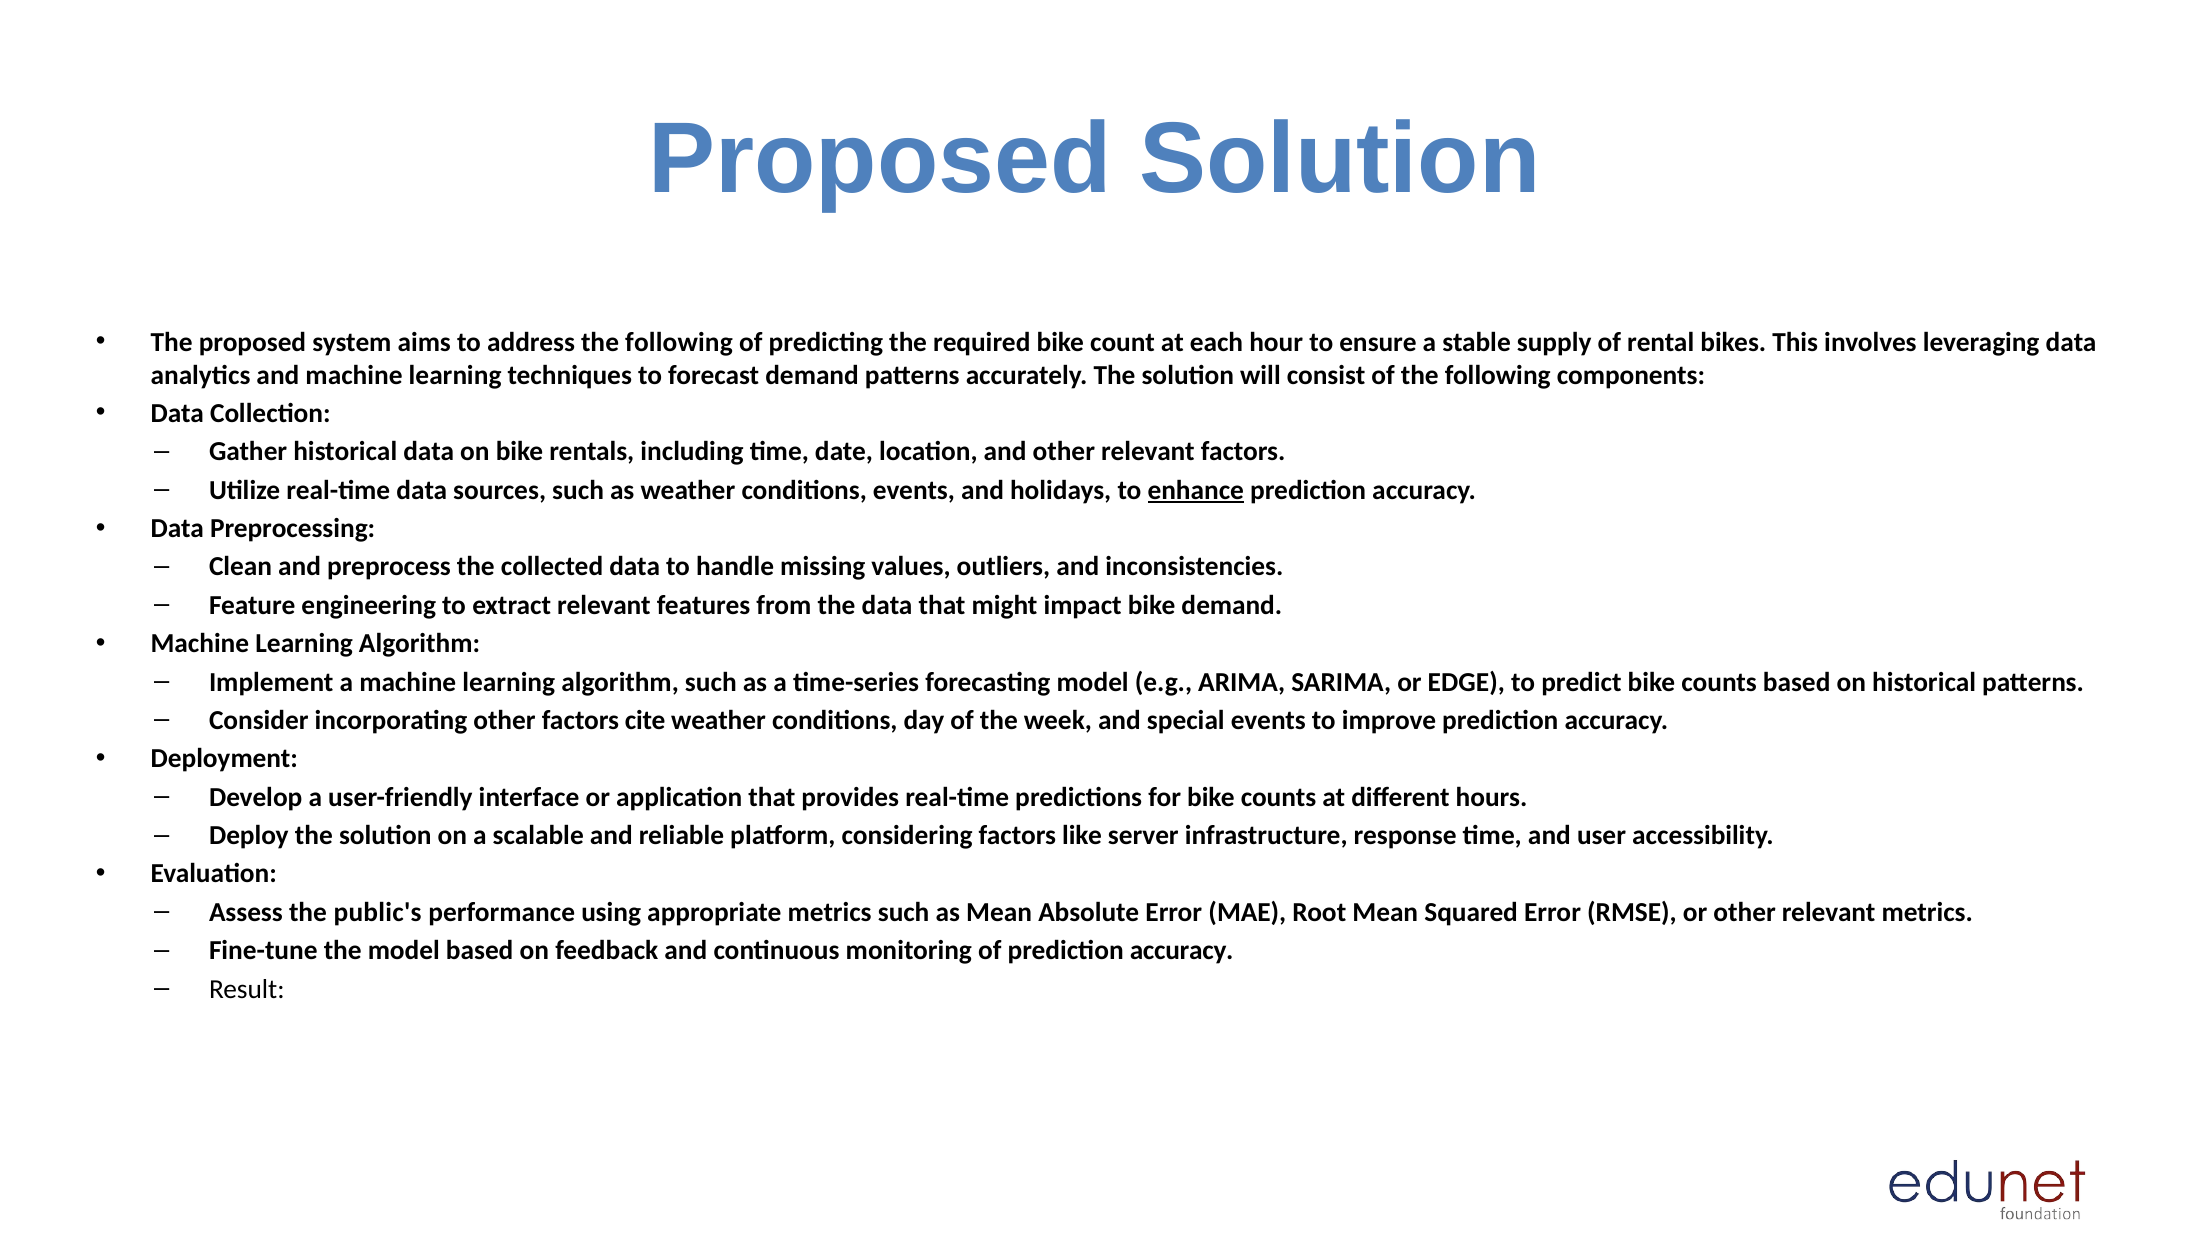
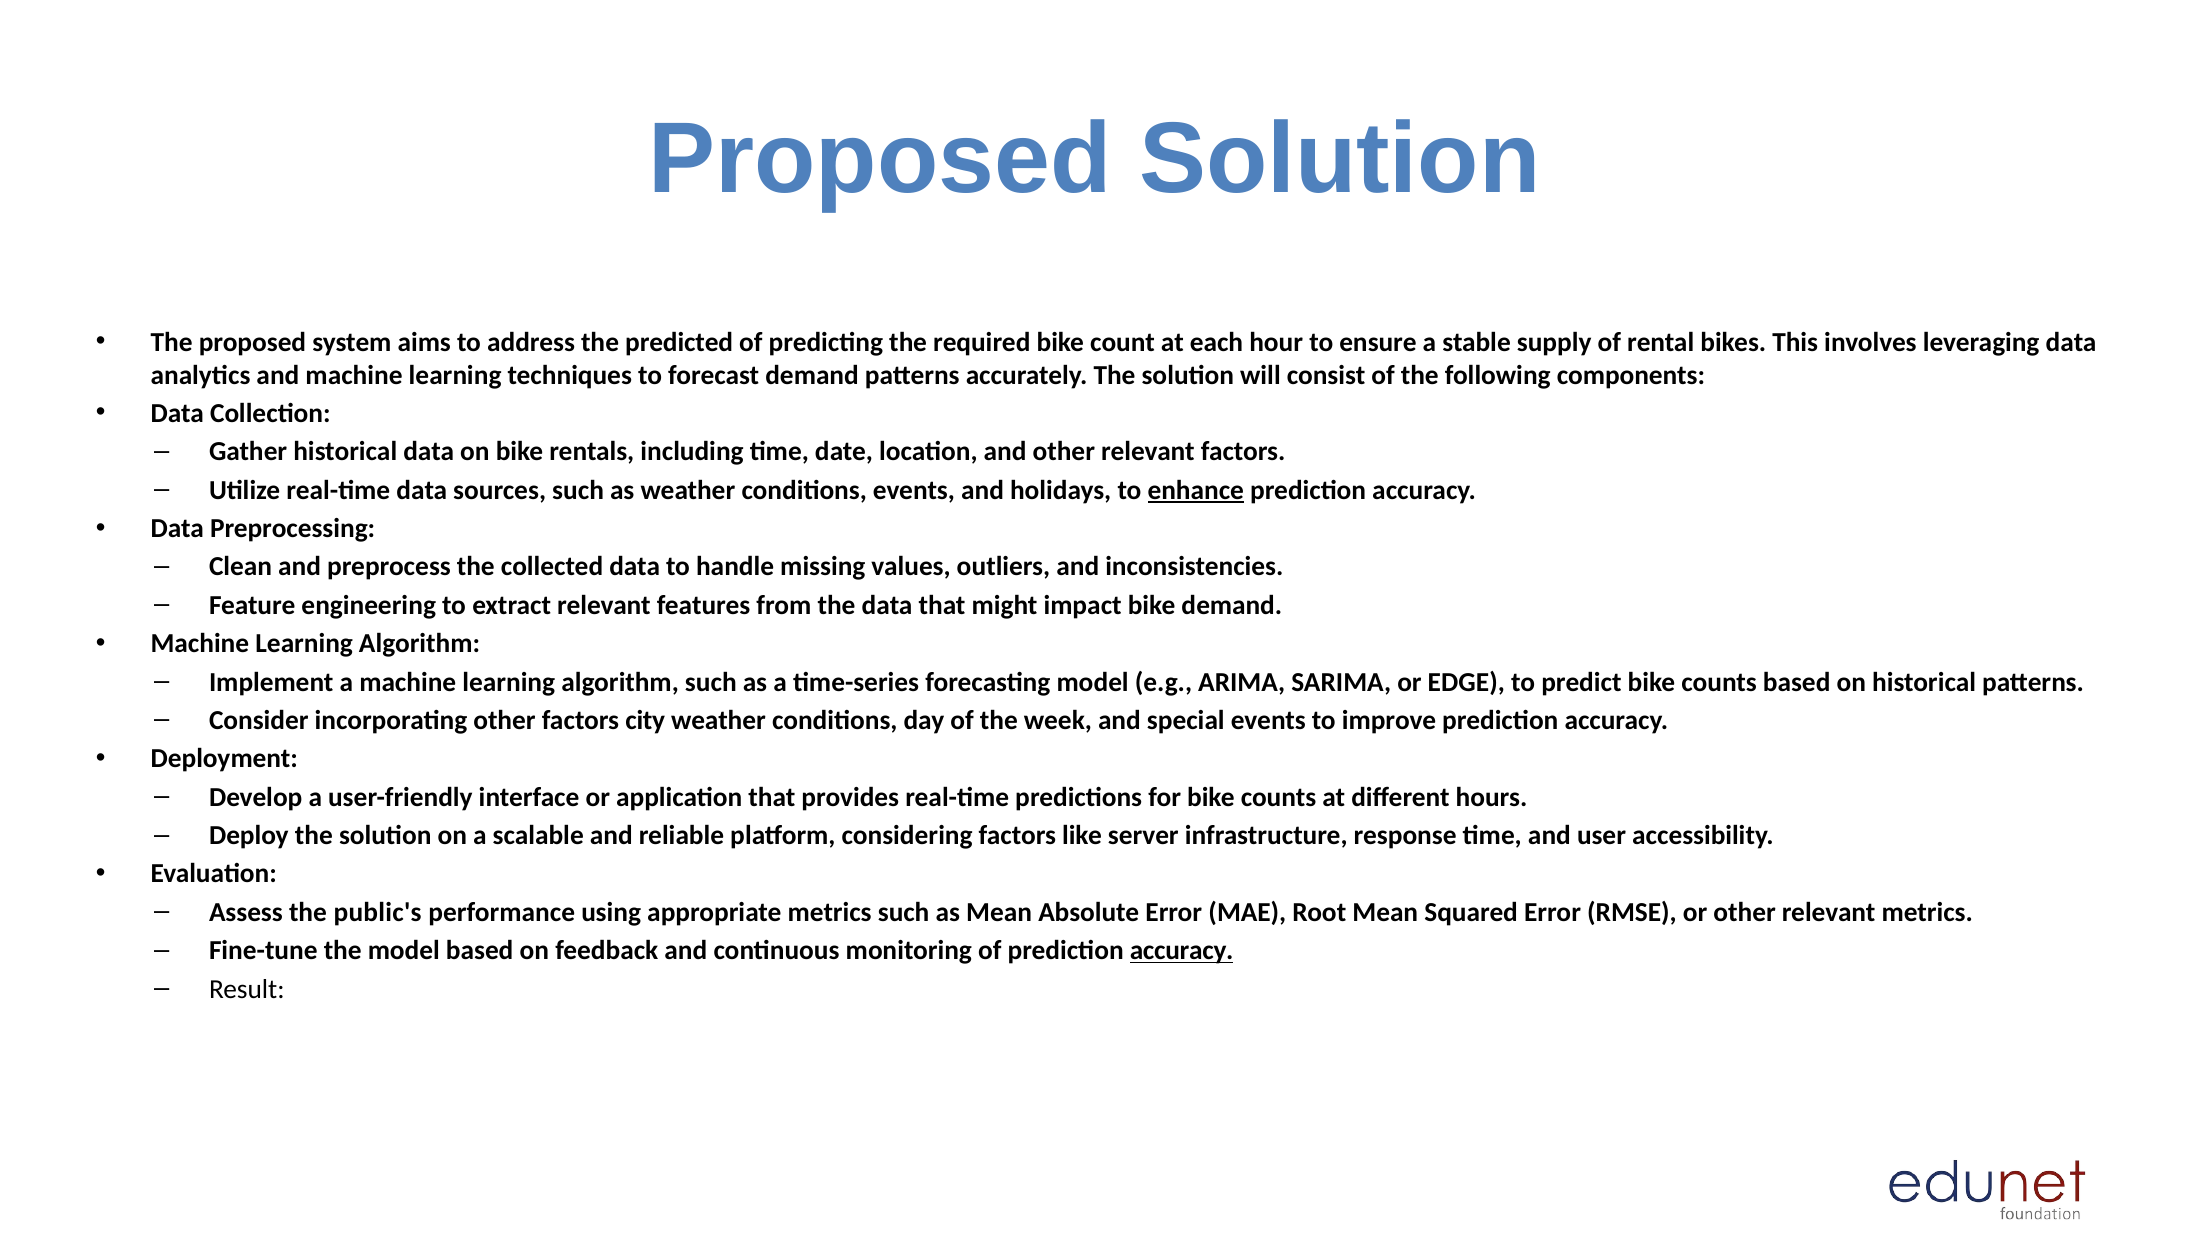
address the following: following -> predicted (679, 342)
cite: cite -> city (645, 720)
accuracy underline: none -> present (1182, 950)
